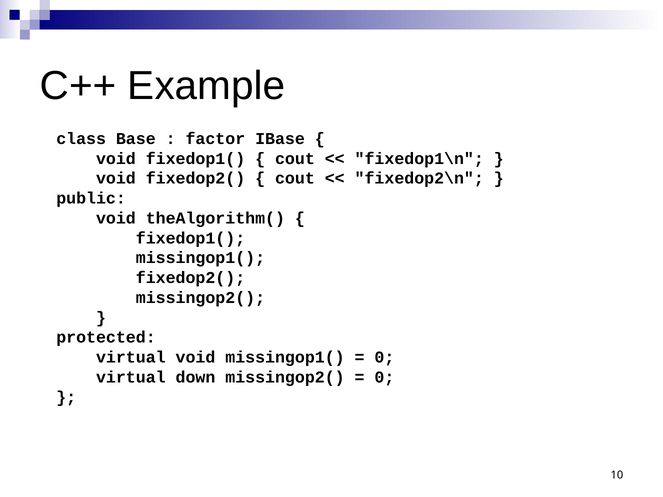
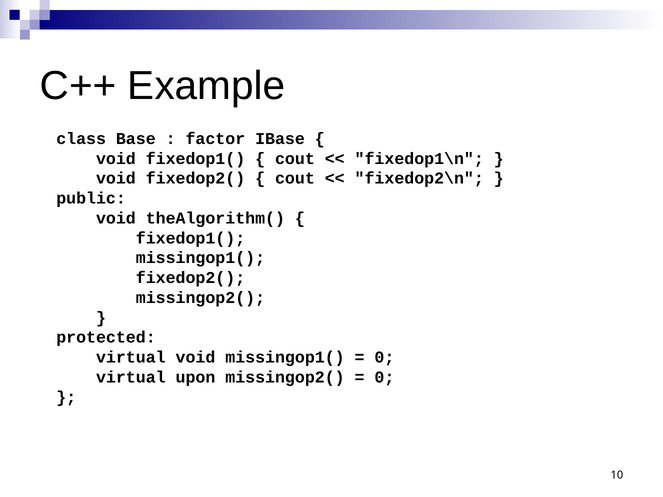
down: down -> upon (195, 377)
